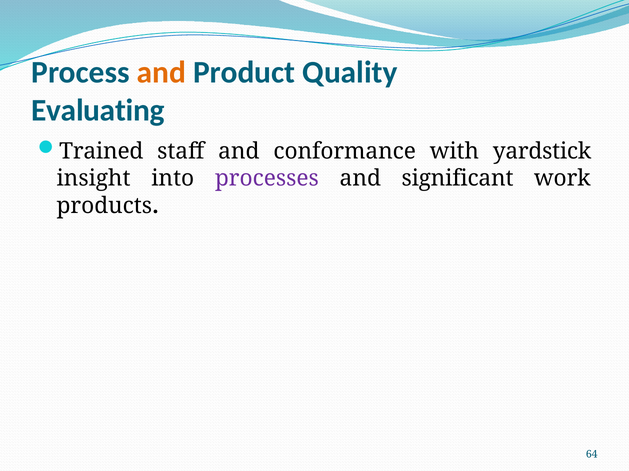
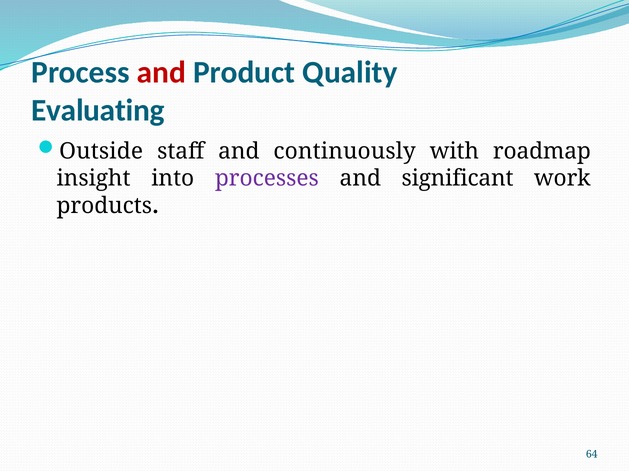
and colour: orange -> red (162, 73)
Trained: Trained -> Outside (101, 151)
conformance: conformance -> continuously (345, 151)
yardstick: yardstick -> roadmap (542, 151)
